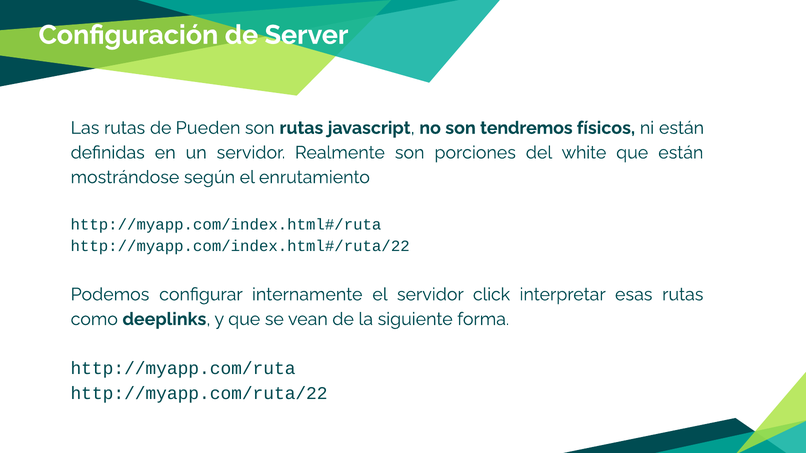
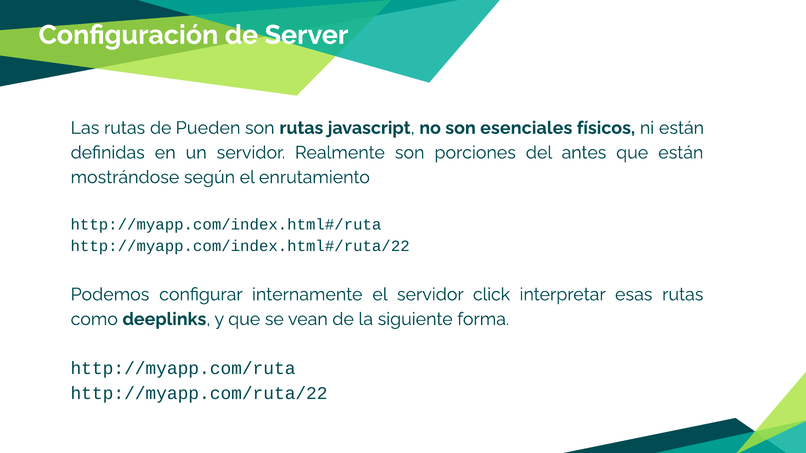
tendremos: tendremos -> esenciales (526, 128)
white: white -> antes (584, 153)
